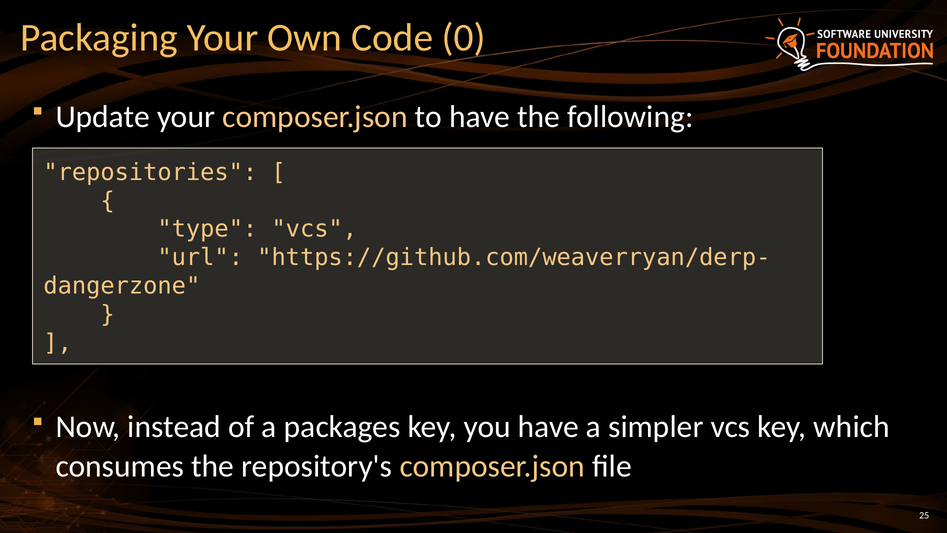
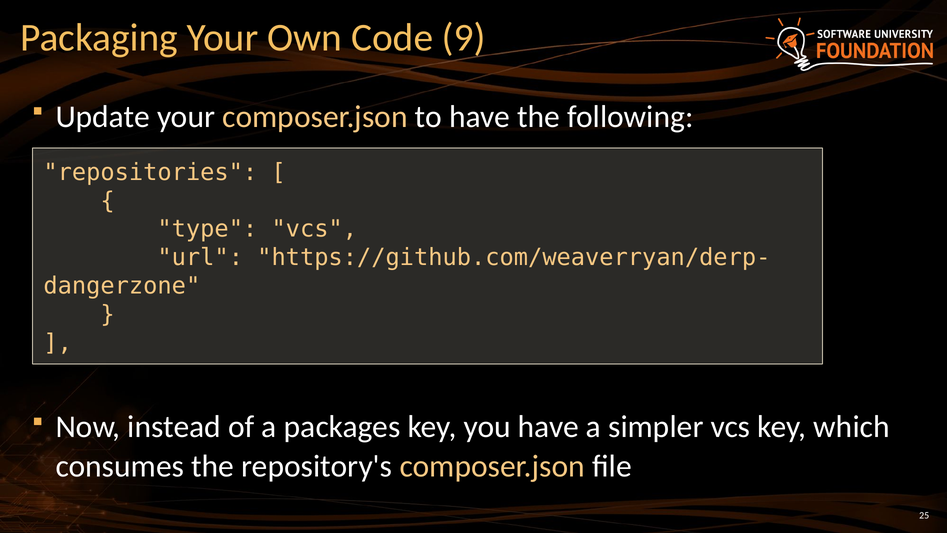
0: 0 -> 9 (464, 38)
